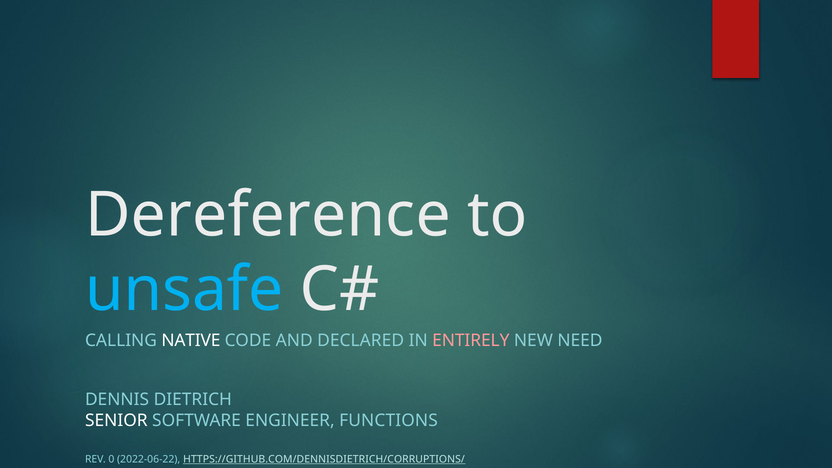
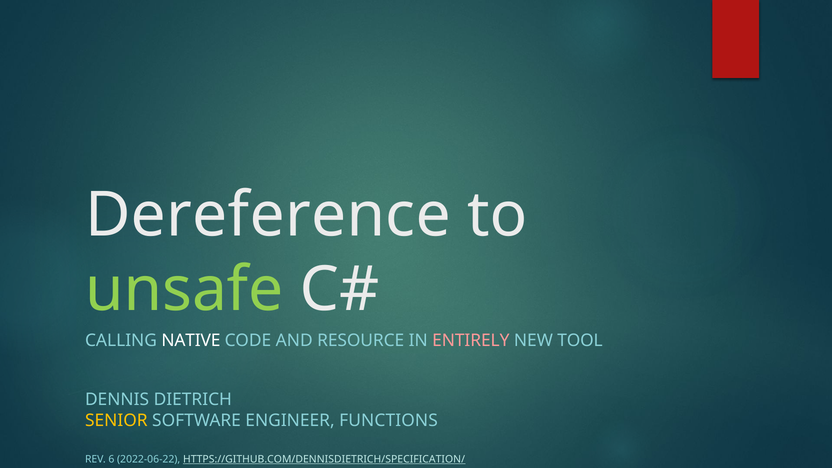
unsafe colour: light blue -> light green (184, 290)
DECLARED: DECLARED -> RESOURCE (361, 341)
NEED: NEED -> TOOL (580, 341)
SENIOR colour: white -> yellow (116, 420)
0: 0 -> 6 (111, 459)
HTTPS://GITHUB.COM/DENNISDIETRICH/CORRUPTIONS/: HTTPS://GITHUB.COM/DENNISDIETRICH/CORRUPTIONS/ -> HTTPS://GITHUB.COM/DENNISDIETRICH/SPECIFICATION/ (324, 459)
